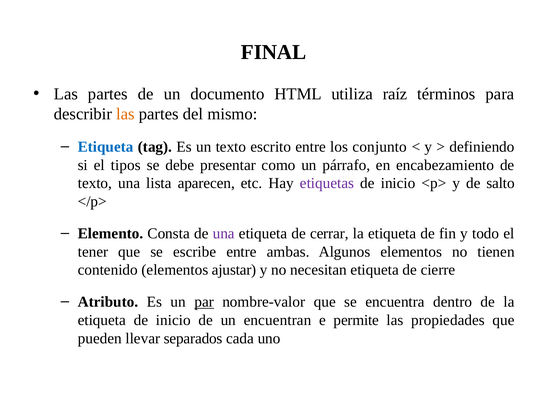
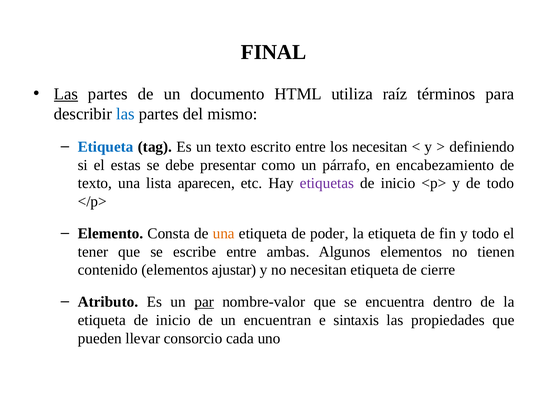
Las underline: none -> present (66, 94)
las colour: orange -> blue (126, 114)
los conjunto: conjunto -> necesitan (380, 147)
tipos: tipos -> estas (126, 165)
de salto: salto -> todo (500, 183)
una colour: purple -> orange (224, 234)
cerrar: cerrar -> poder (329, 234)
permite: permite -> sintaxis (356, 320)
separados: separados -> consorcio (193, 339)
